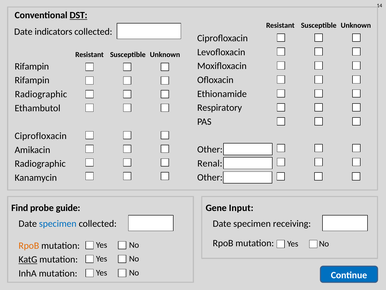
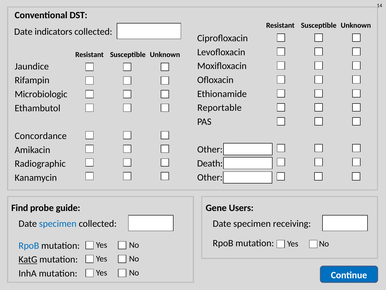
DST underline: present -> none (78, 15)
Rifampin: Rifampin -> Jaundice (32, 66)
Radiographic: Radiographic -> Microbiologic (41, 94)
Respiratory: Respiratory -> Reportable (220, 108)
Ciprofloxacin: Ciprofloxacin -> Concordance (41, 136)
Renal: Renal -> Death (210, 163)
Input: Input -> Users (241, 207)
RpoB colour: orange -> blue (29, 245)
